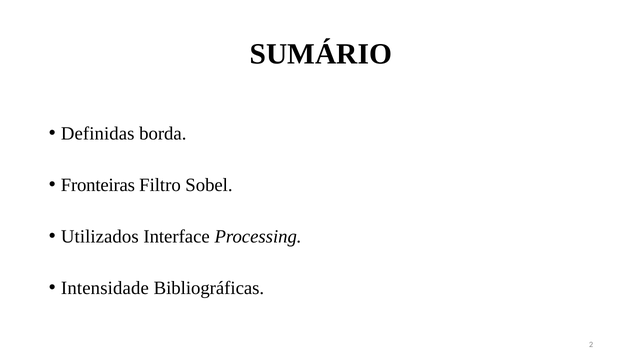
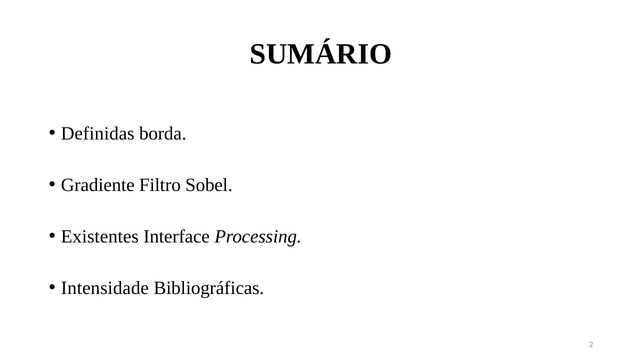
Fronteiras: Fronteiras -> Gradiente (98, 185)
Utilizados: Utilizados -> Existentes (100, 237)
